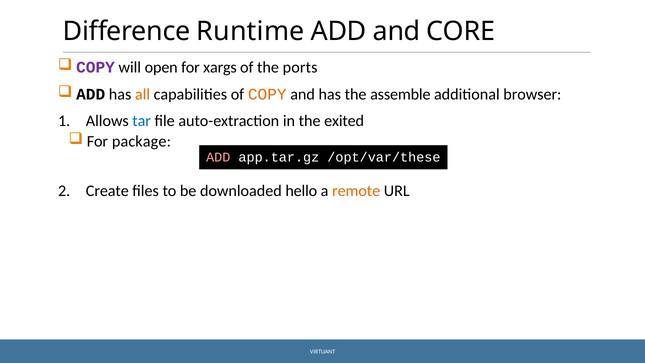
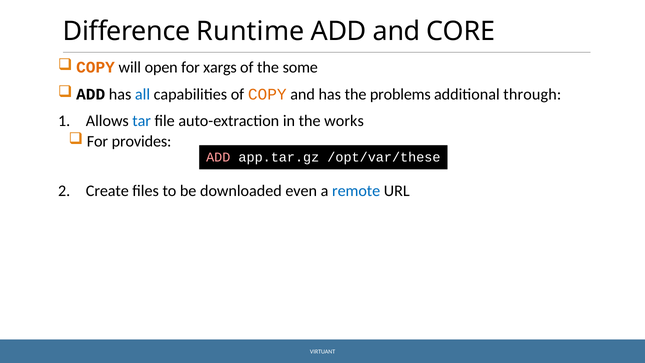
COPY colour: purple -> orange (96, 67)
ports: ports -> some (300, 67)
all colour: orange -> blue (143, 94)
assemble: assemble -> problems (400, 94)
browser: browser -> through (532, 94)
exited: exited -> works (344, 121)
package: package -> provides (142, 141)
hello: hello -> even (301, 191)
remote colour: orange -> blue (356, 191)
